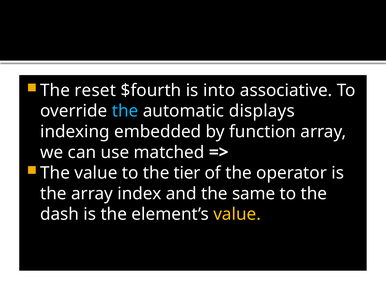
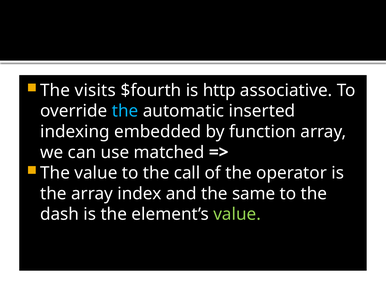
reset: reset -> visits (95, 90)
into: into -> http (219, 90)
displays: displays -> inserted (262, 111)
tier: tier -> call (187, 173)
value colour: yellow -> light green (237, 214)
